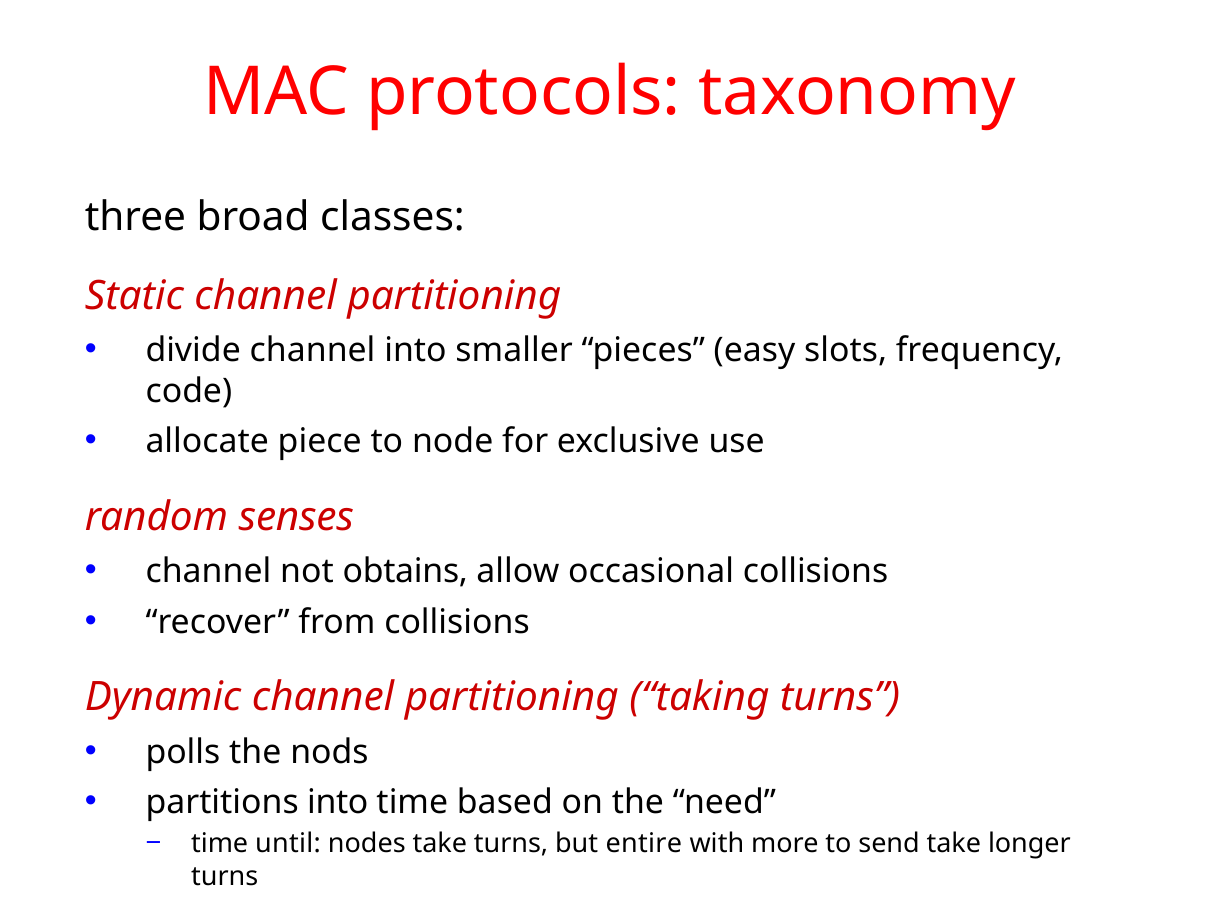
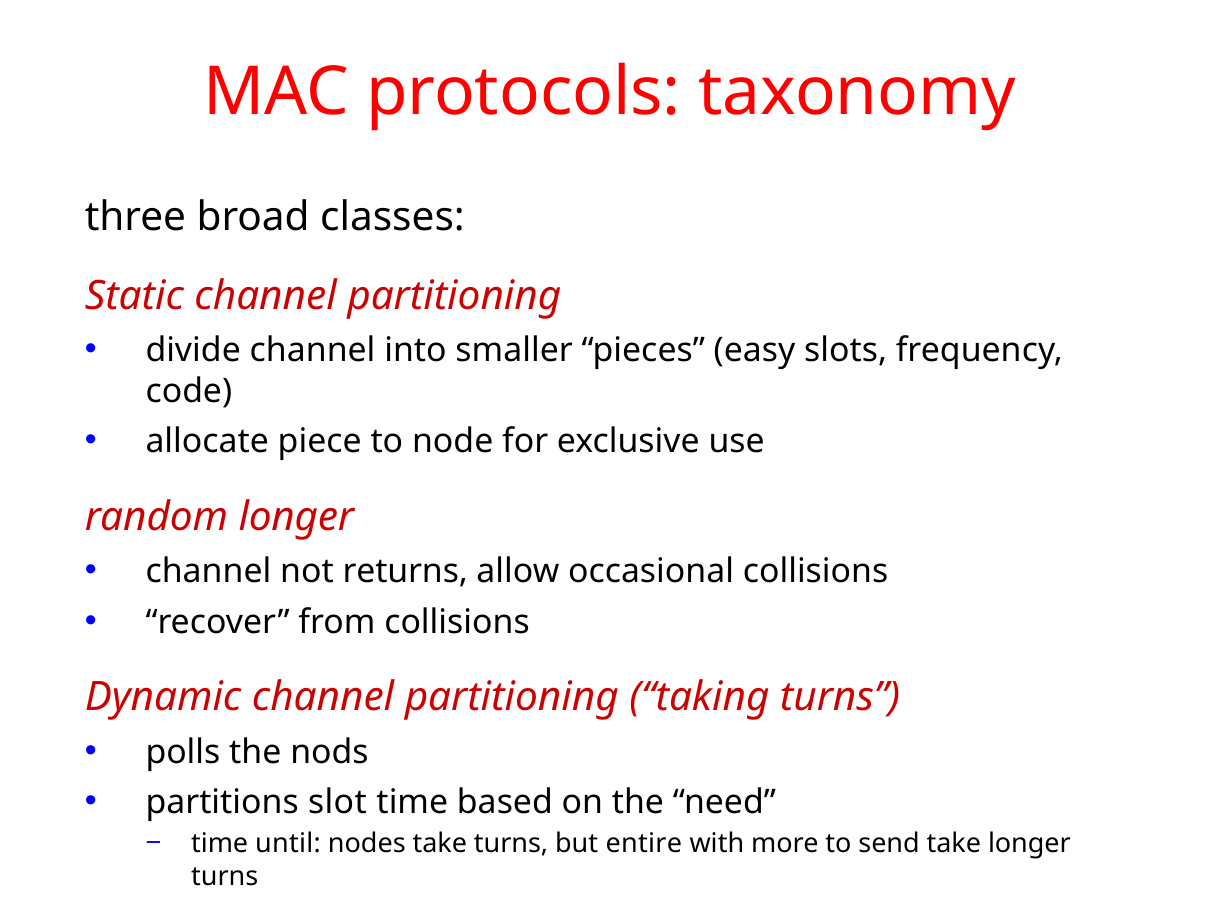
random senses: senses -> longer (296, 517)
obtains: obtains -> returns (405, 571)
partitions into: into -> slot (337, 803)
